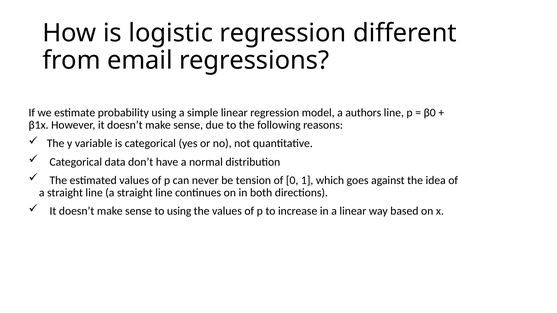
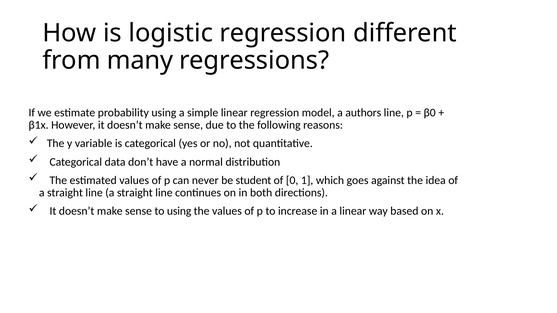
email: email -> many (140, 61)
tension: tension -> student (253, 180)
